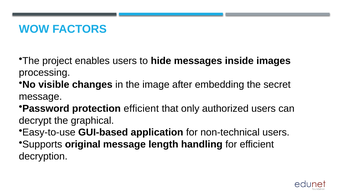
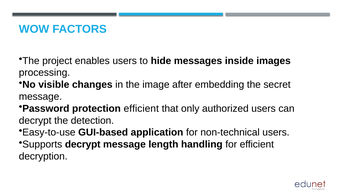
graphical: graphical -> detection (92, 121)
Supports original: original -> decrypt (83, 145)
